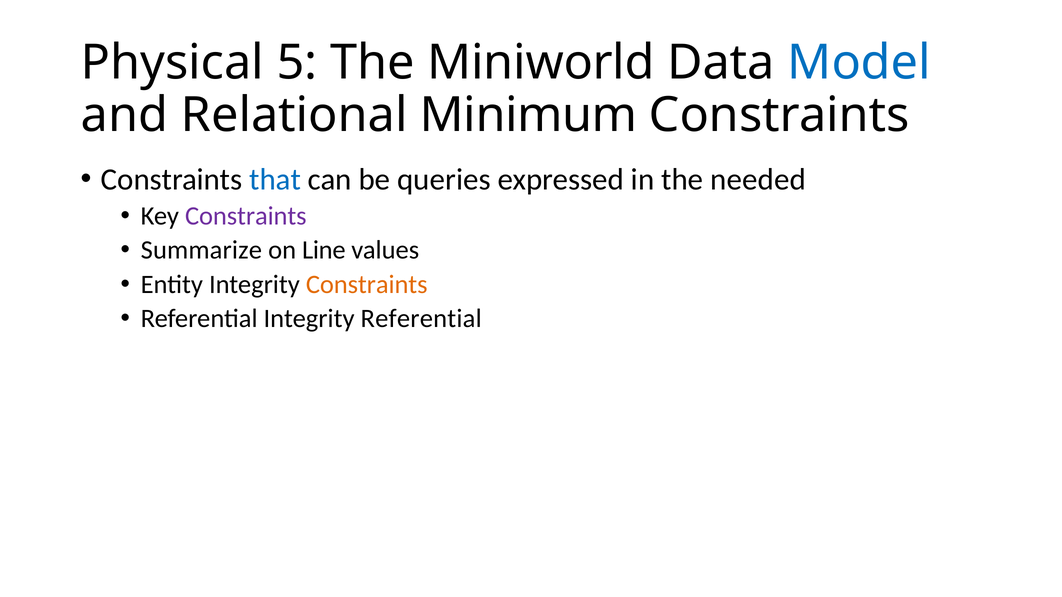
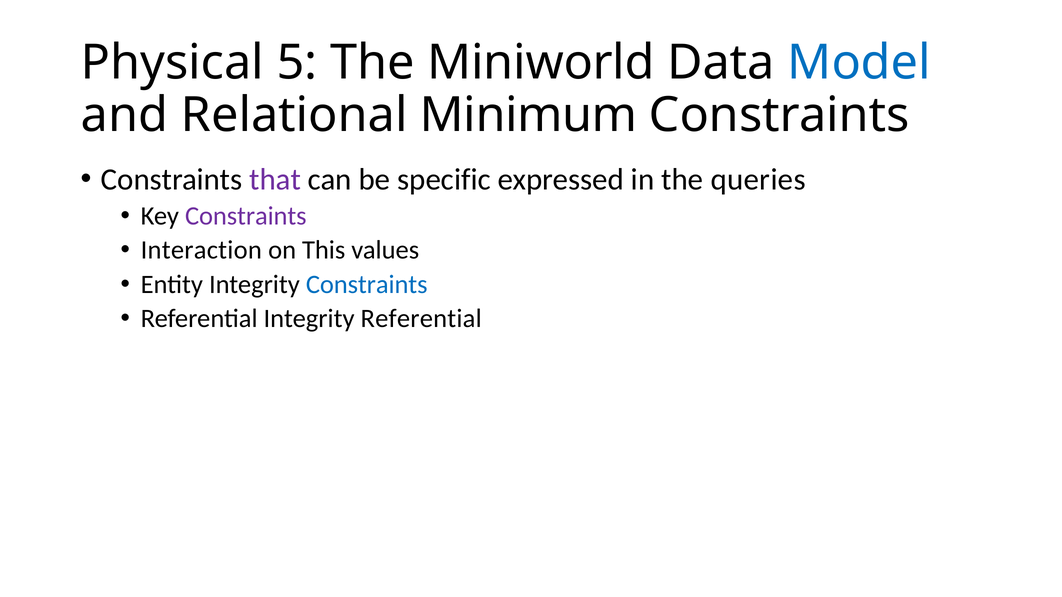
that colour: blue -> purple (275, 180)
queries: queries -> specific (444, 180)
needed: needed -> queries (758, 180)
Summarize: Summarize -> Interaction (201, 250)
Line: Line -> This (324, 250)
Constraints colour: orange -> blue (367, 285)
